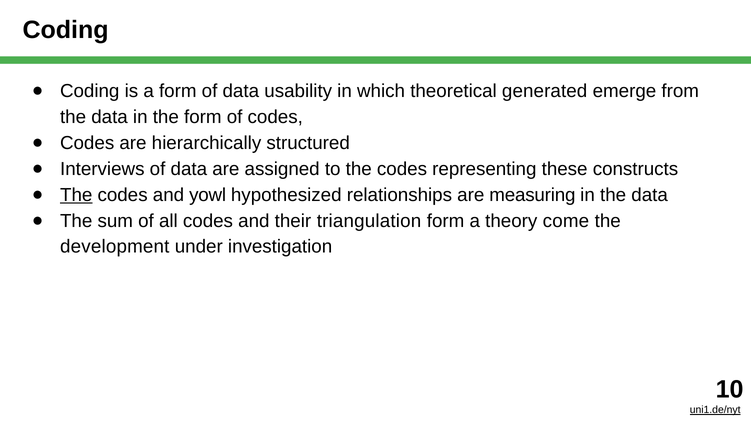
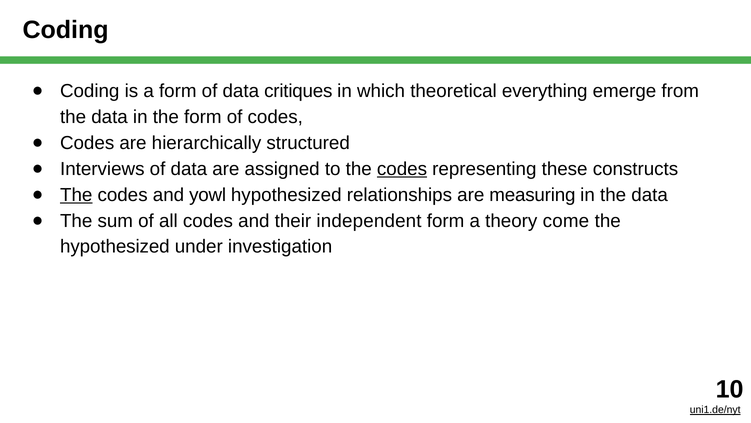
usability: usability -> critiques (298, 91)
generated: generated -> everything (545, 91)
codes underline: none -> present (402, 169)
triangulation: triangulation -> independent (369, 221)
development: development -> hypothesized (115, 246)
